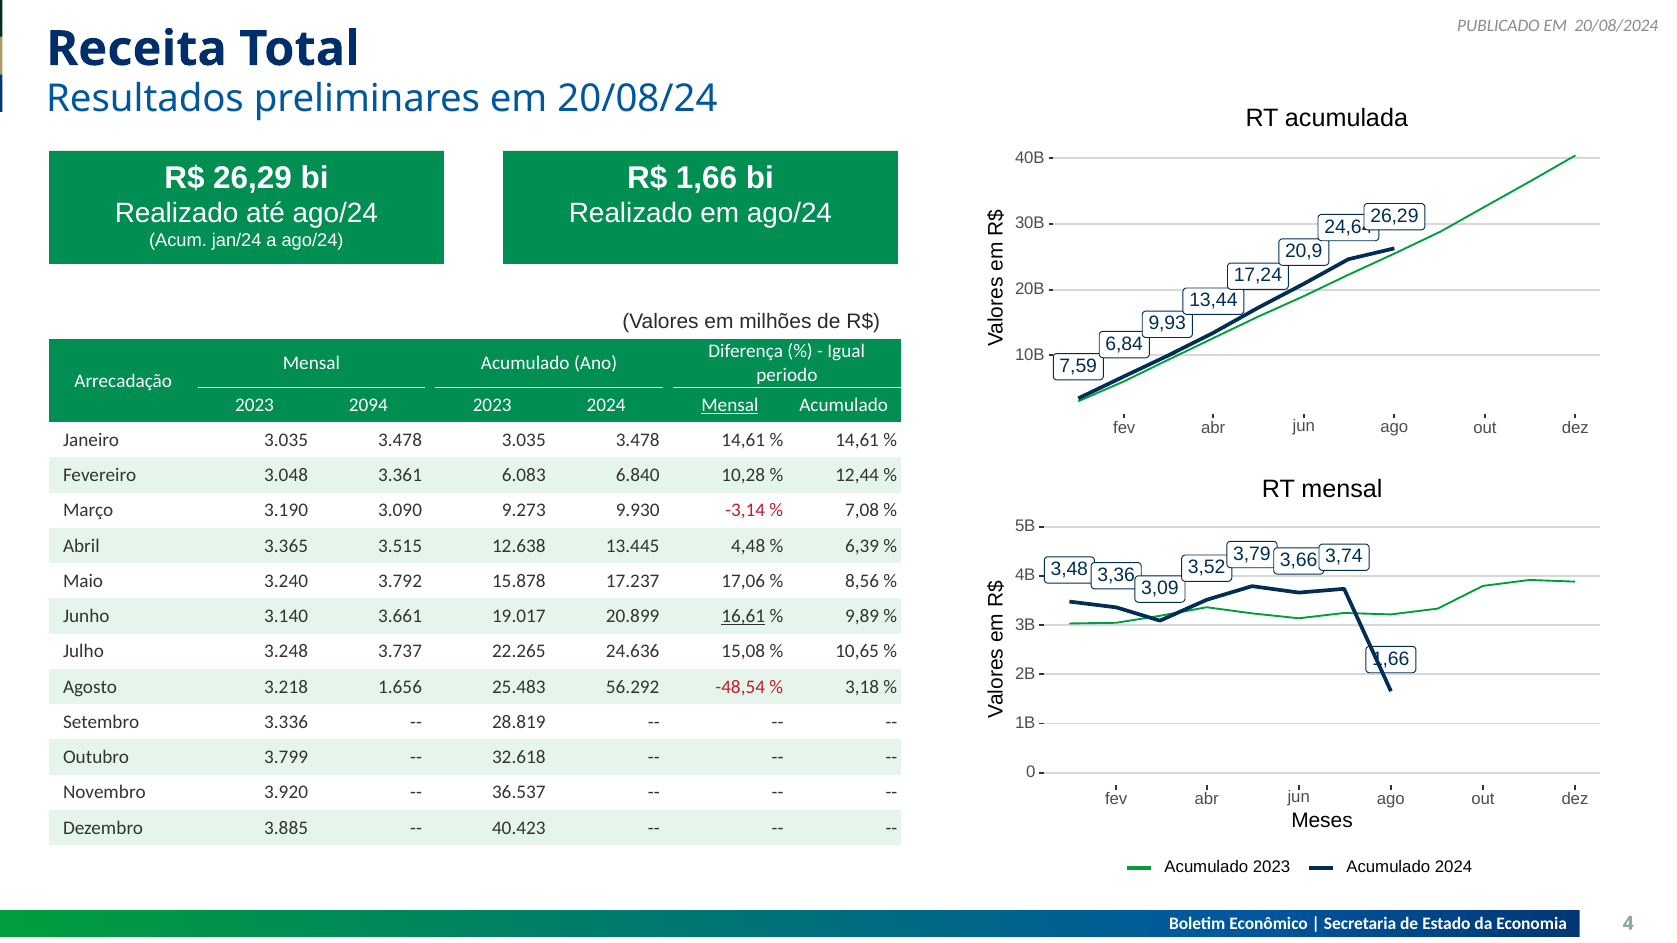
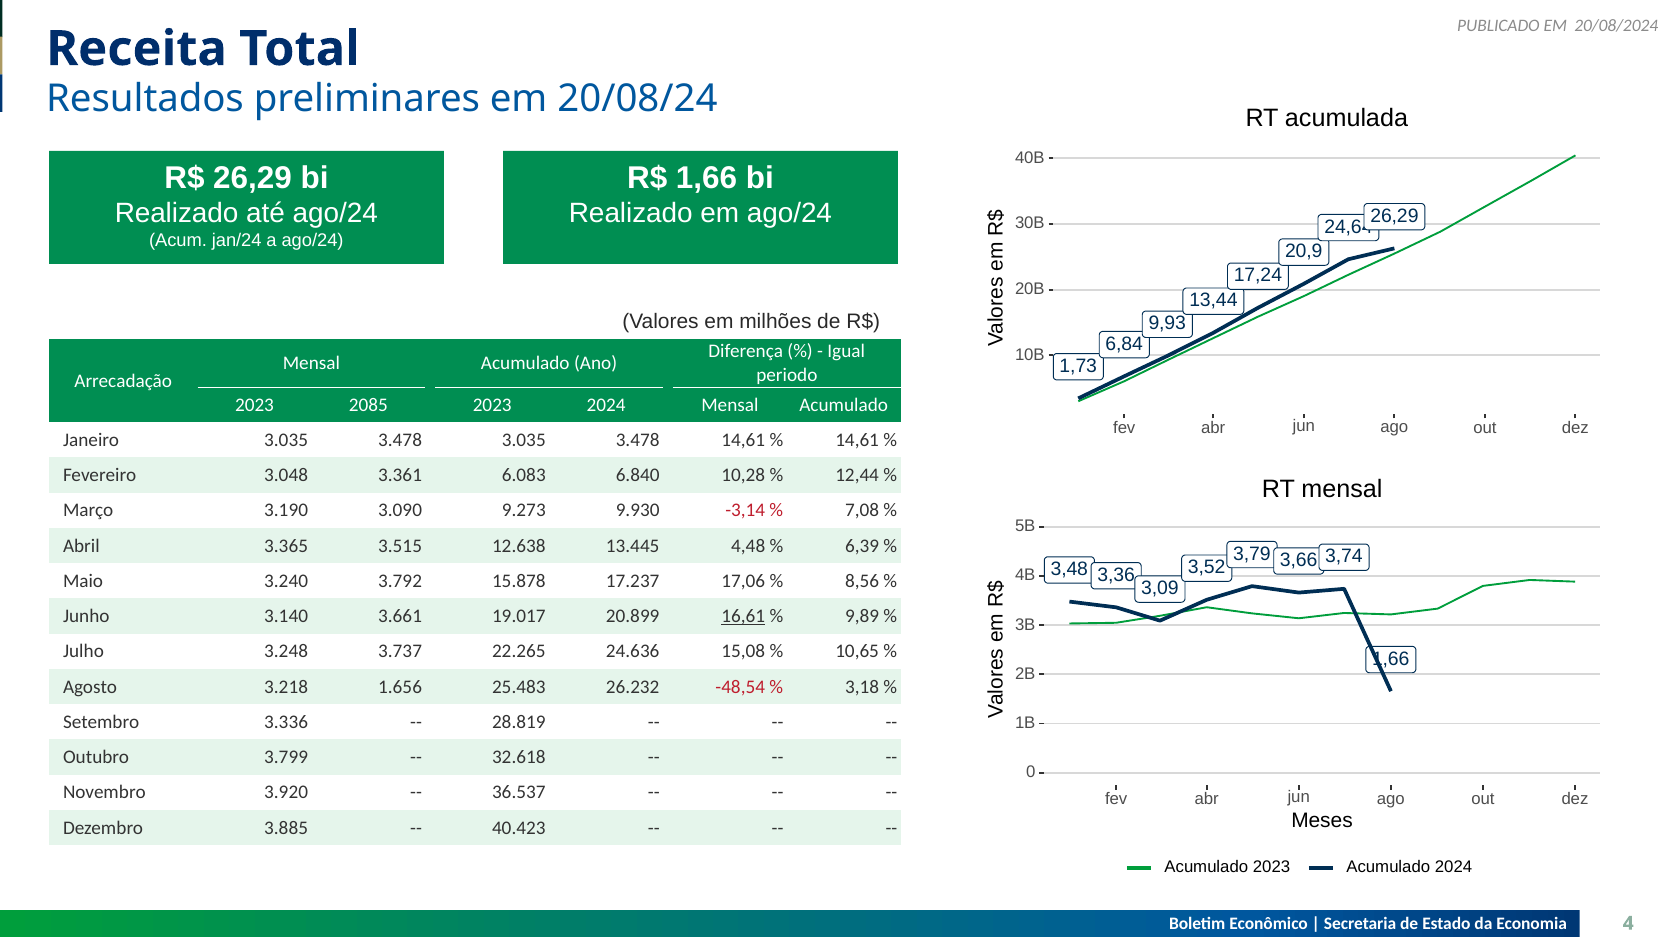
7,59: 7,59 -> 1,73 (1078, 366)
2094: 2094 -> 2085 (368, 405)
Mensal underline: present -> none (730, 405)
56.292: 56.292 -> 26.232 (633, 687)
